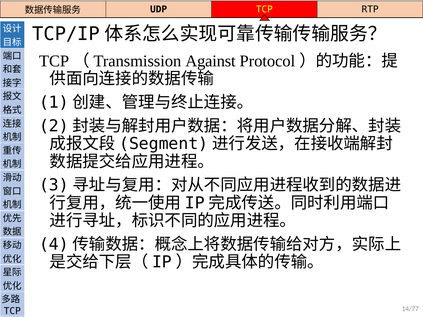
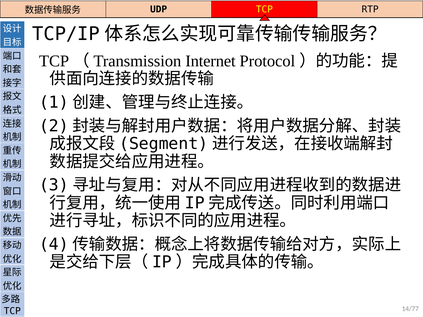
Against: Against -> Internet (210, 61)
